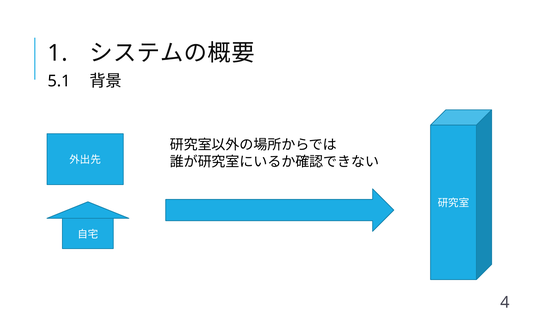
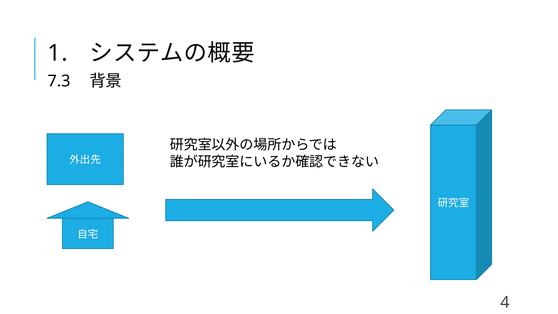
5.1: 5.1 -> 7.3 (59, 81)
